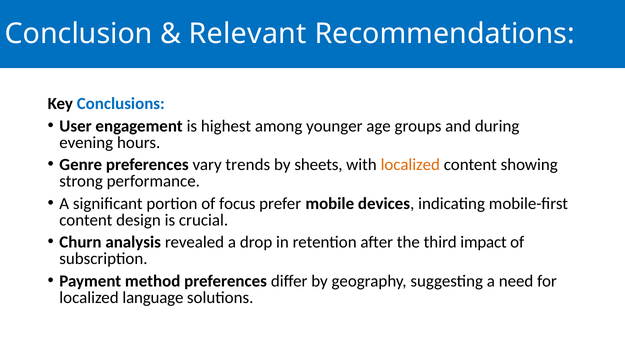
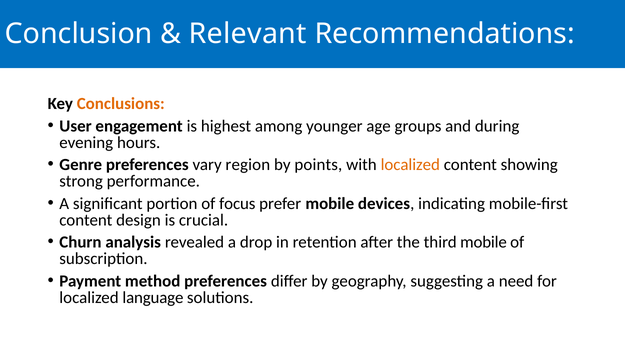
Conclusions colour: blue -> orange (121, 104)
trends: trends -> region (248, 165)
sheets: sheets -> points (318, 165)
third impact: impact -> mobile (484, 242)
